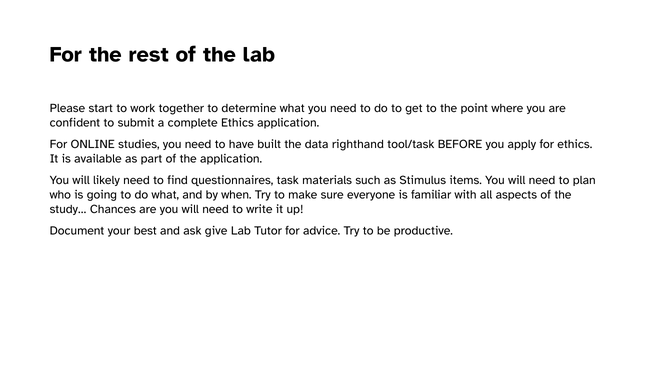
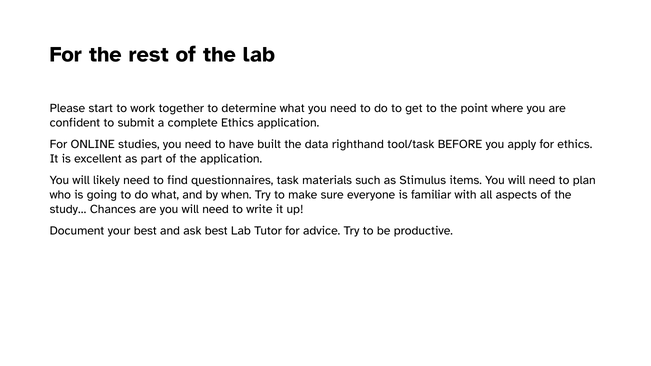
available: available -> excellent (98, 159)
ask give: give -> best (216, 231)
